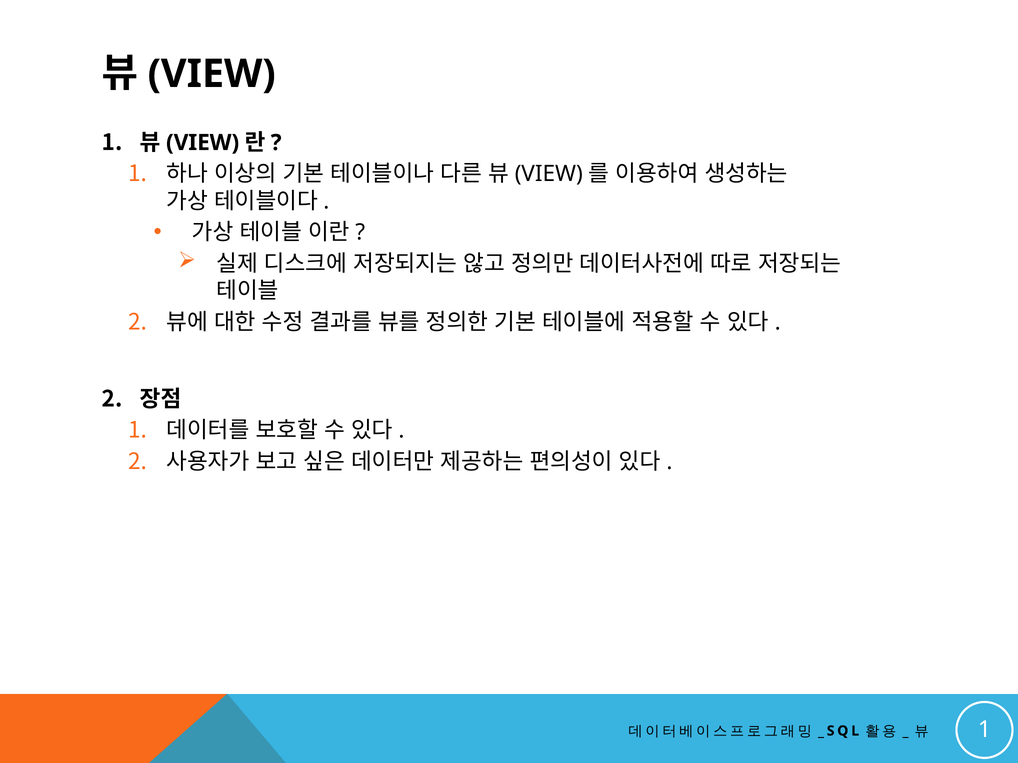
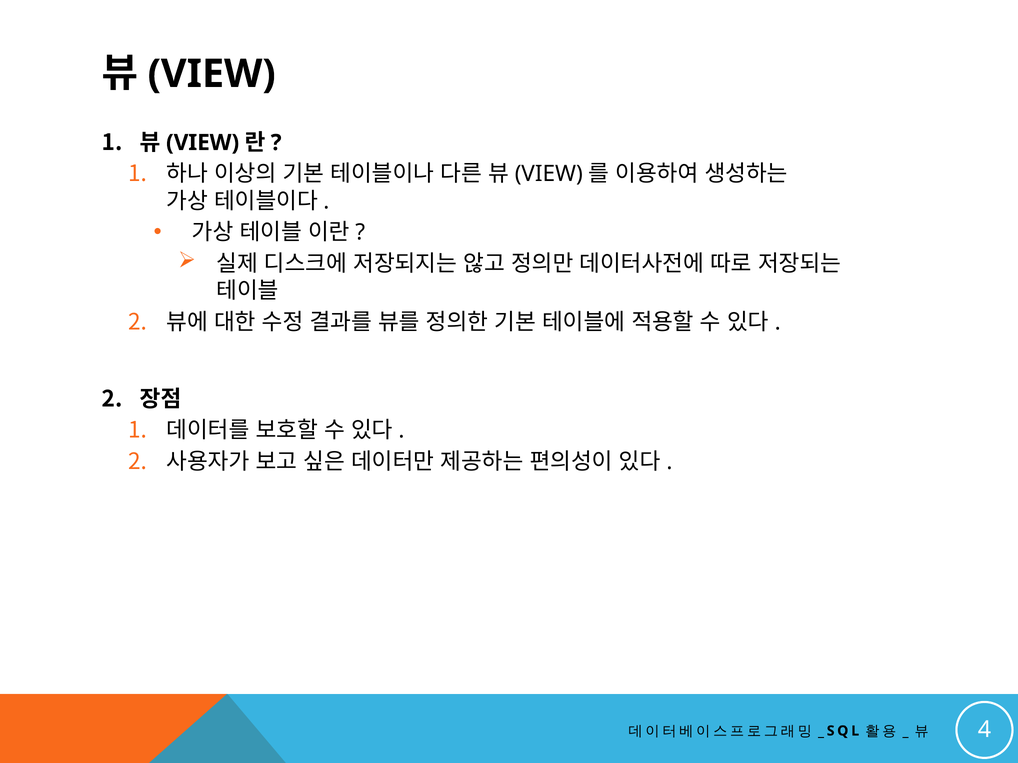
1: 1 -> 4 (984, 730)
